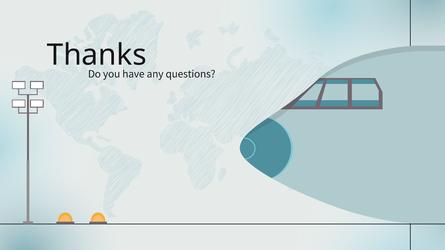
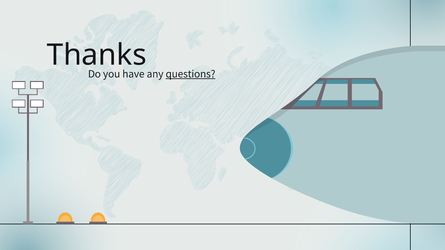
questions underline: none -> present (191, 74)
